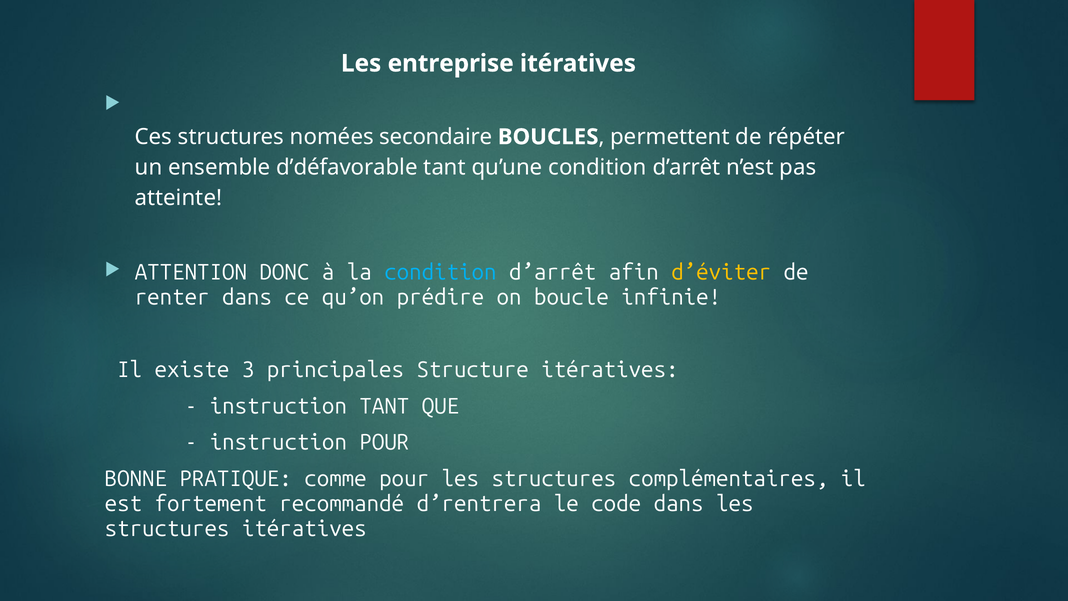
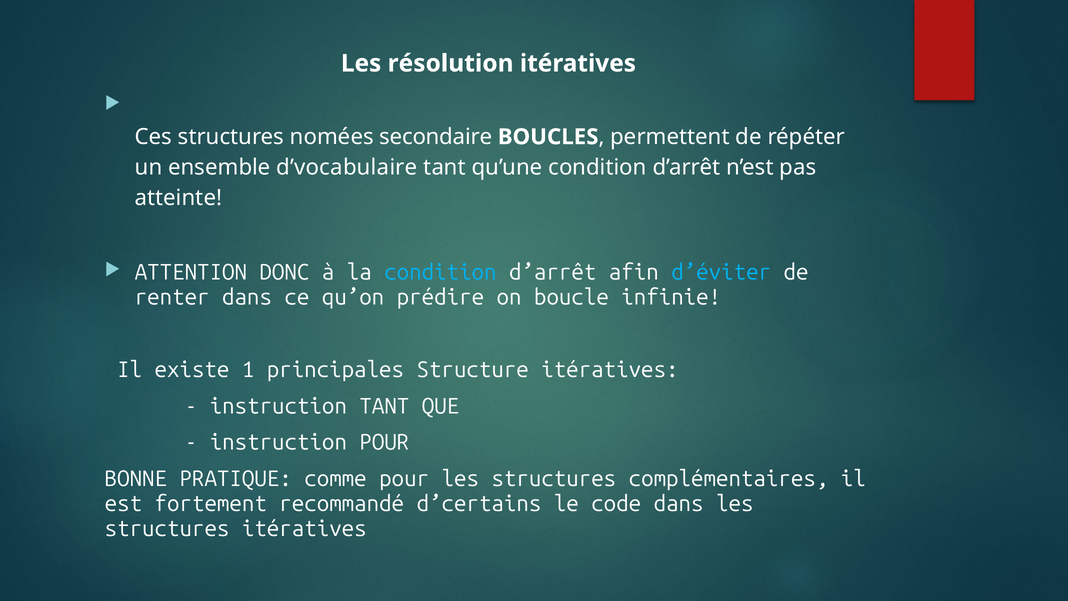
entreprise: entreprise -> résolution (451, 63)
d’défavorable: d’défavorable -> d’vocabulaire (347, 167)
d’éviter colour: yellow -> light blue (721, 272)
3: 3 -> 1 (248, 370)
d’rentrera: d’rentrera -> d’certains (479, 504)
